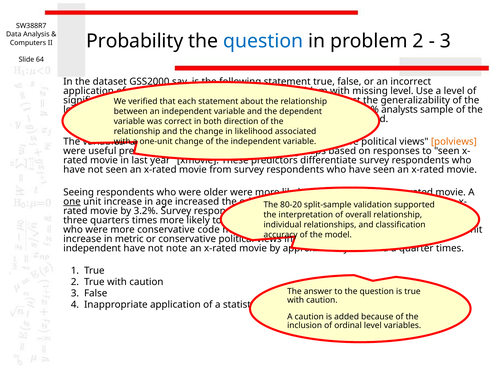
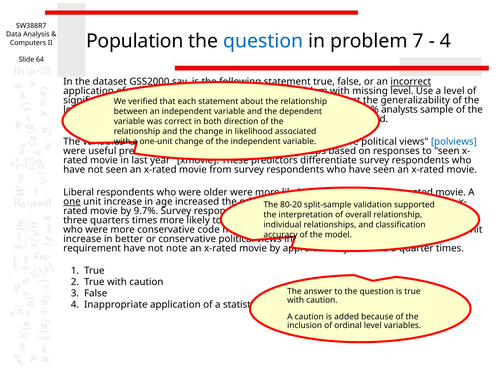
Probability: Probability -> Population (135, 41)
problem 2: 2 -> 7 (418, 41)
3: 3 -> 4 (446, 41)
incorrect underline: none -> present (411, 82)
polviews colour: orange -> blue (454, 142)
Seeing: Seeing -> Liberal (79, 192)
3.2%: 3.2% -> 9.7% (146, 211)
metric: metric -> better (129, 239)
independent: independent -> requirement (92, 248)
